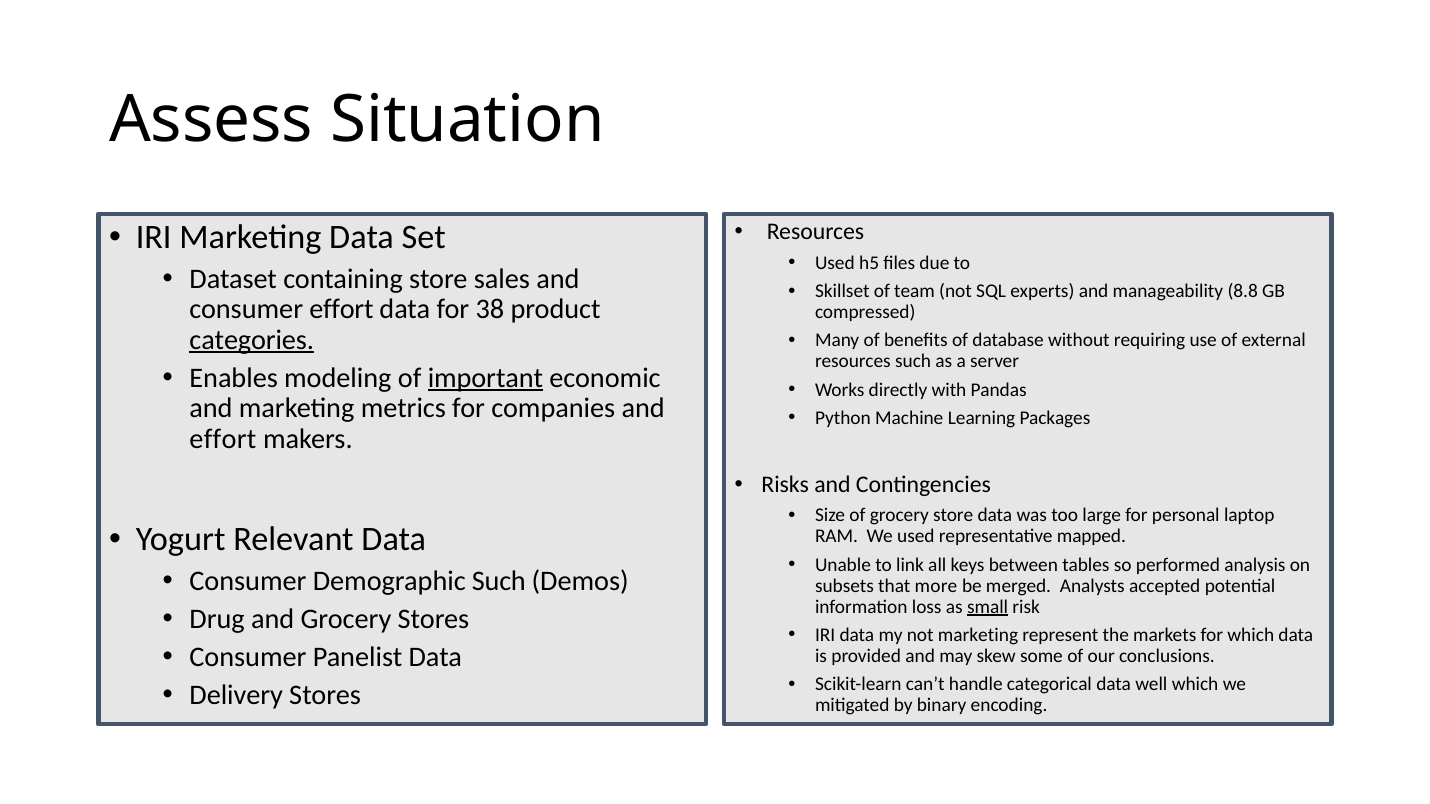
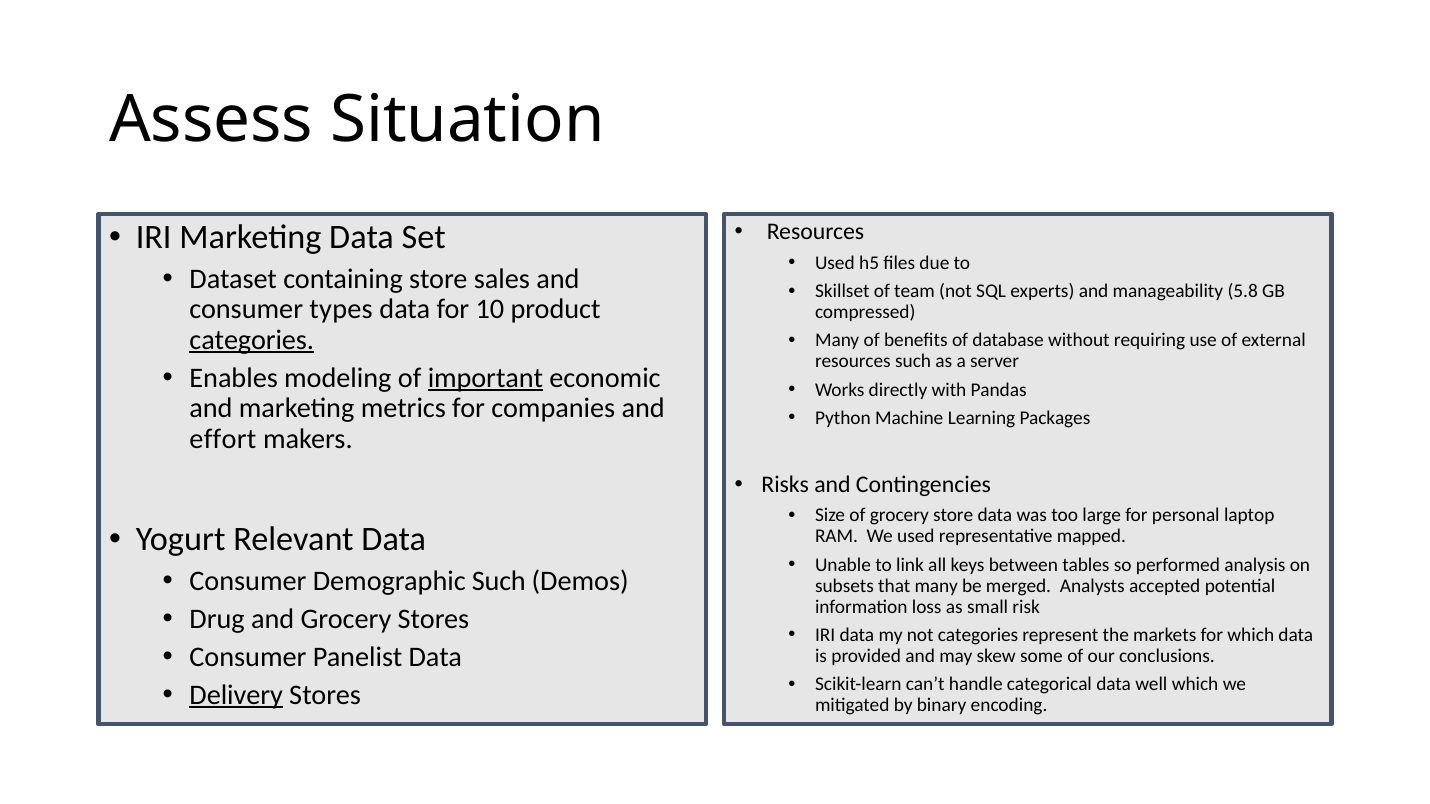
8.8: 8.8 -> 5.8 (1243, 291)
consumer effort: effort -> types (341, 310)
38: 38 -> 10 (490, 310)
that more: more -> many (936, 586)
small underline: present -> none (988, 607)
not marketing: marketing -> categories (978, 635)
Delivery underline: none -> present (236, 695)
